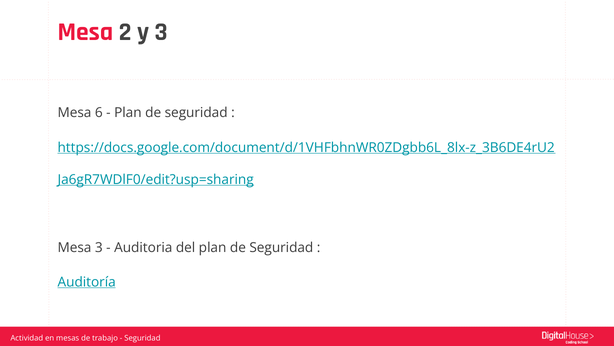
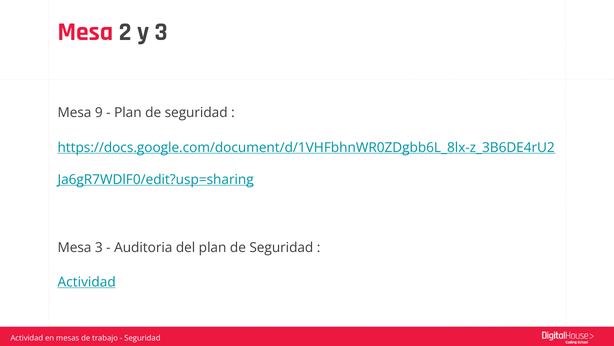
6: 6 -> 9 (99, 112)
Auditoría: Auditoría -> Actividad (87, 282)
